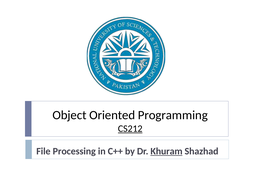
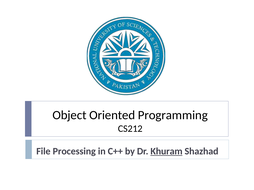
CS212 underline: present -> none (130, 129)
